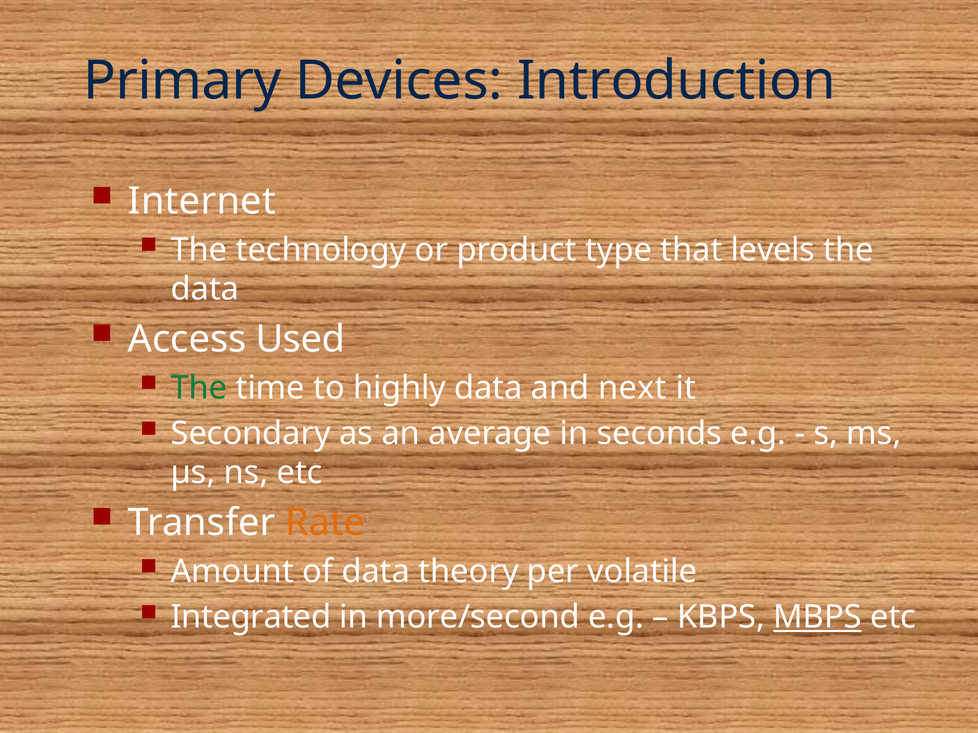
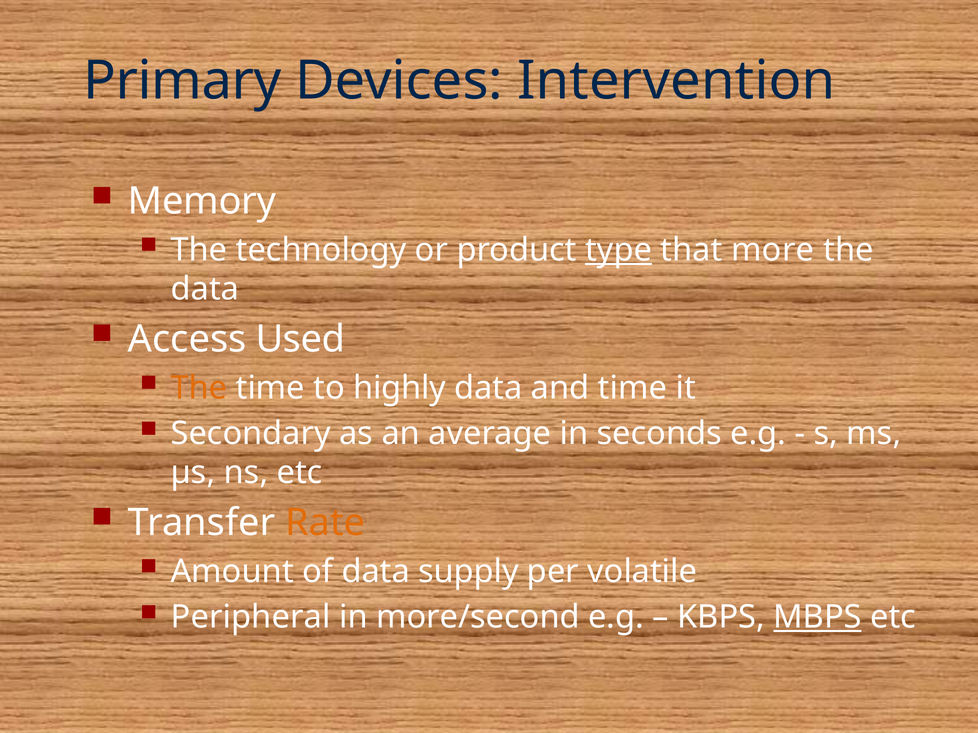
Introduction: Introduction -> Intervention (676, 81)
Internet: Internet -> Memory (202, 202)
type underline: none -> present (619, 250)
levels: levels -> more (773, 250)
The colour: green -> orange (199, 388)
and next: next -> time (633, 388)
theory: theory -> supply (469, 572)
Integrated: Integrated -> Peripheral (251, 617)
